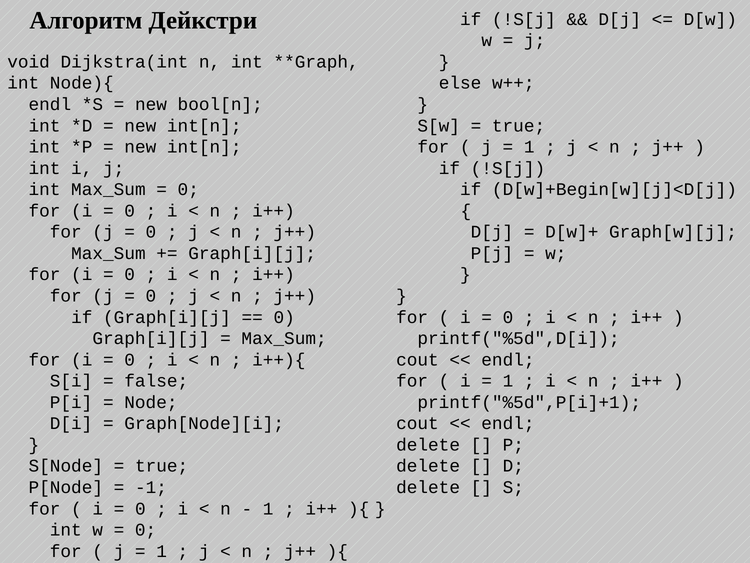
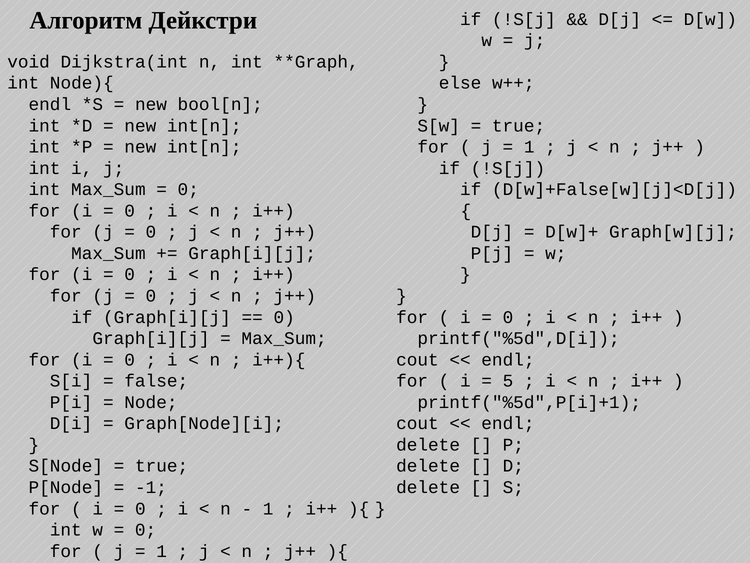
D[w]+Begin[w][j]<D[j: D[w]+Begin[w][j]<D[j -> D[w]+False[w][j]<D[j (614, 189)
1: 1 -> 5 (508, 381)
